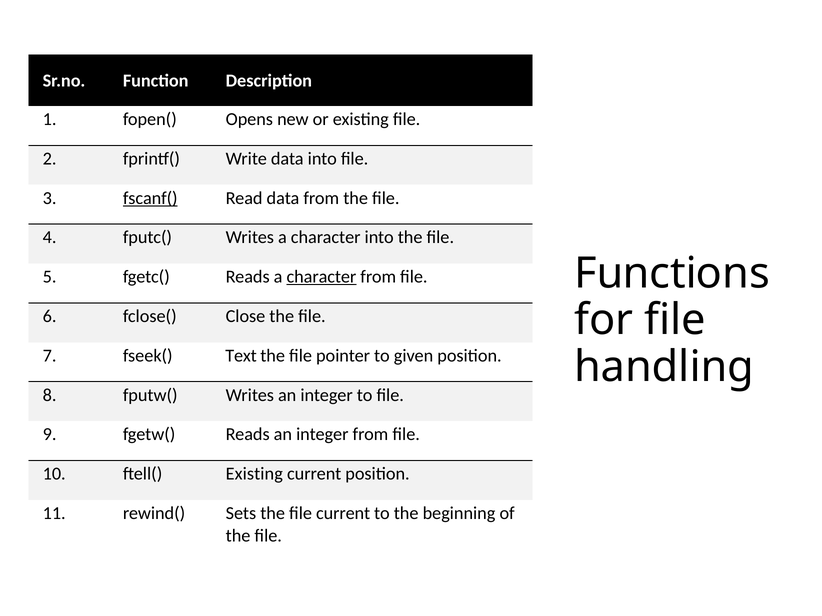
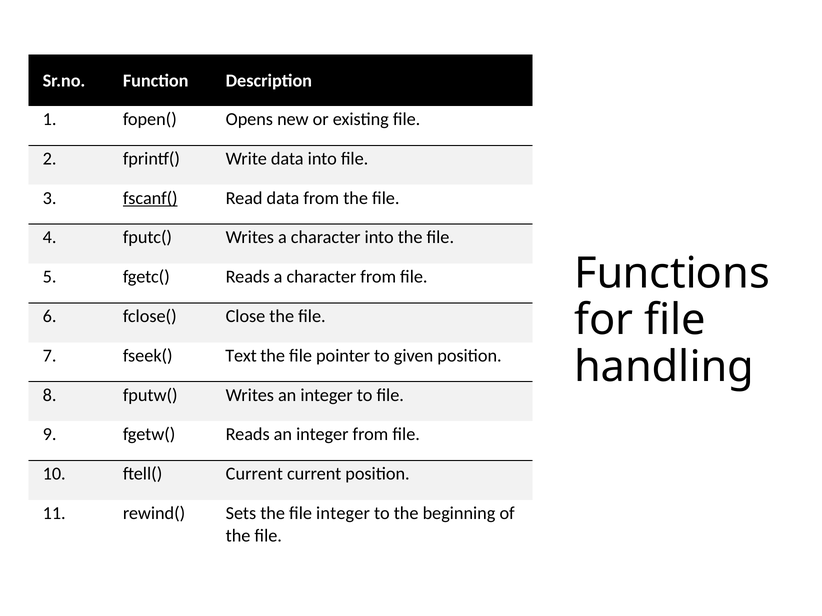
character underline: present -> none (321, 277)
ftell( Existing: Existing -> Current (254, 474)
file current: current -> integer (343, 514)
